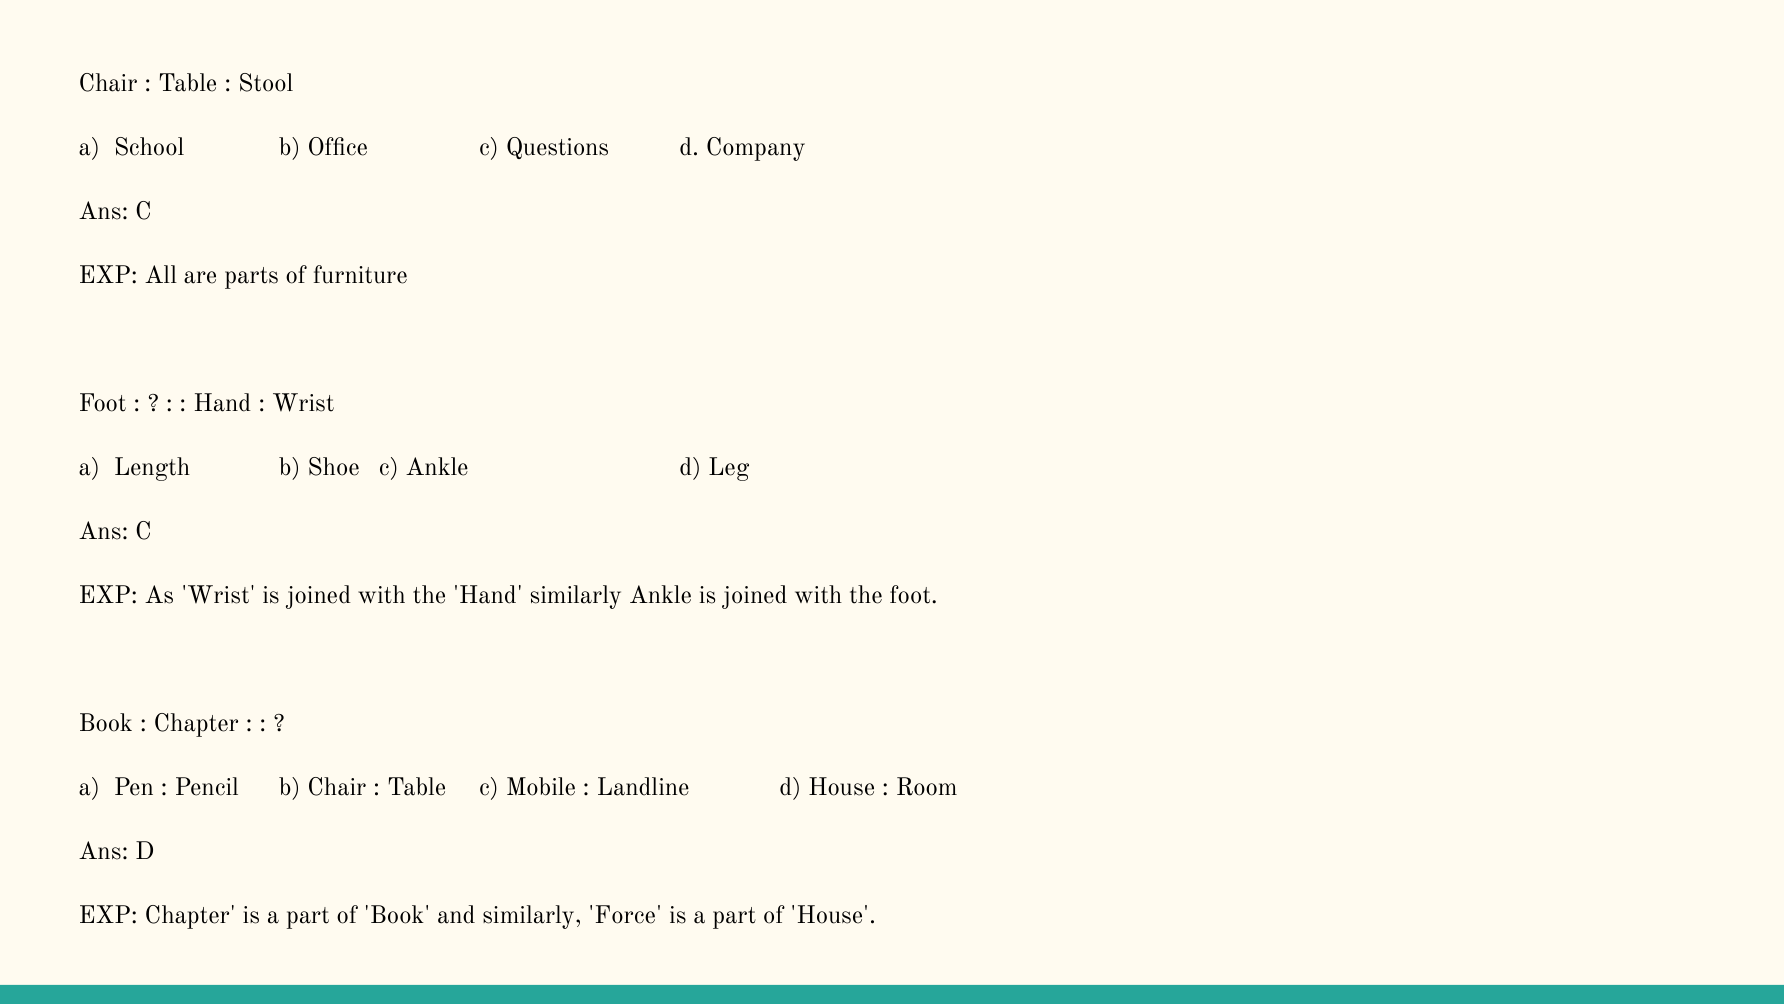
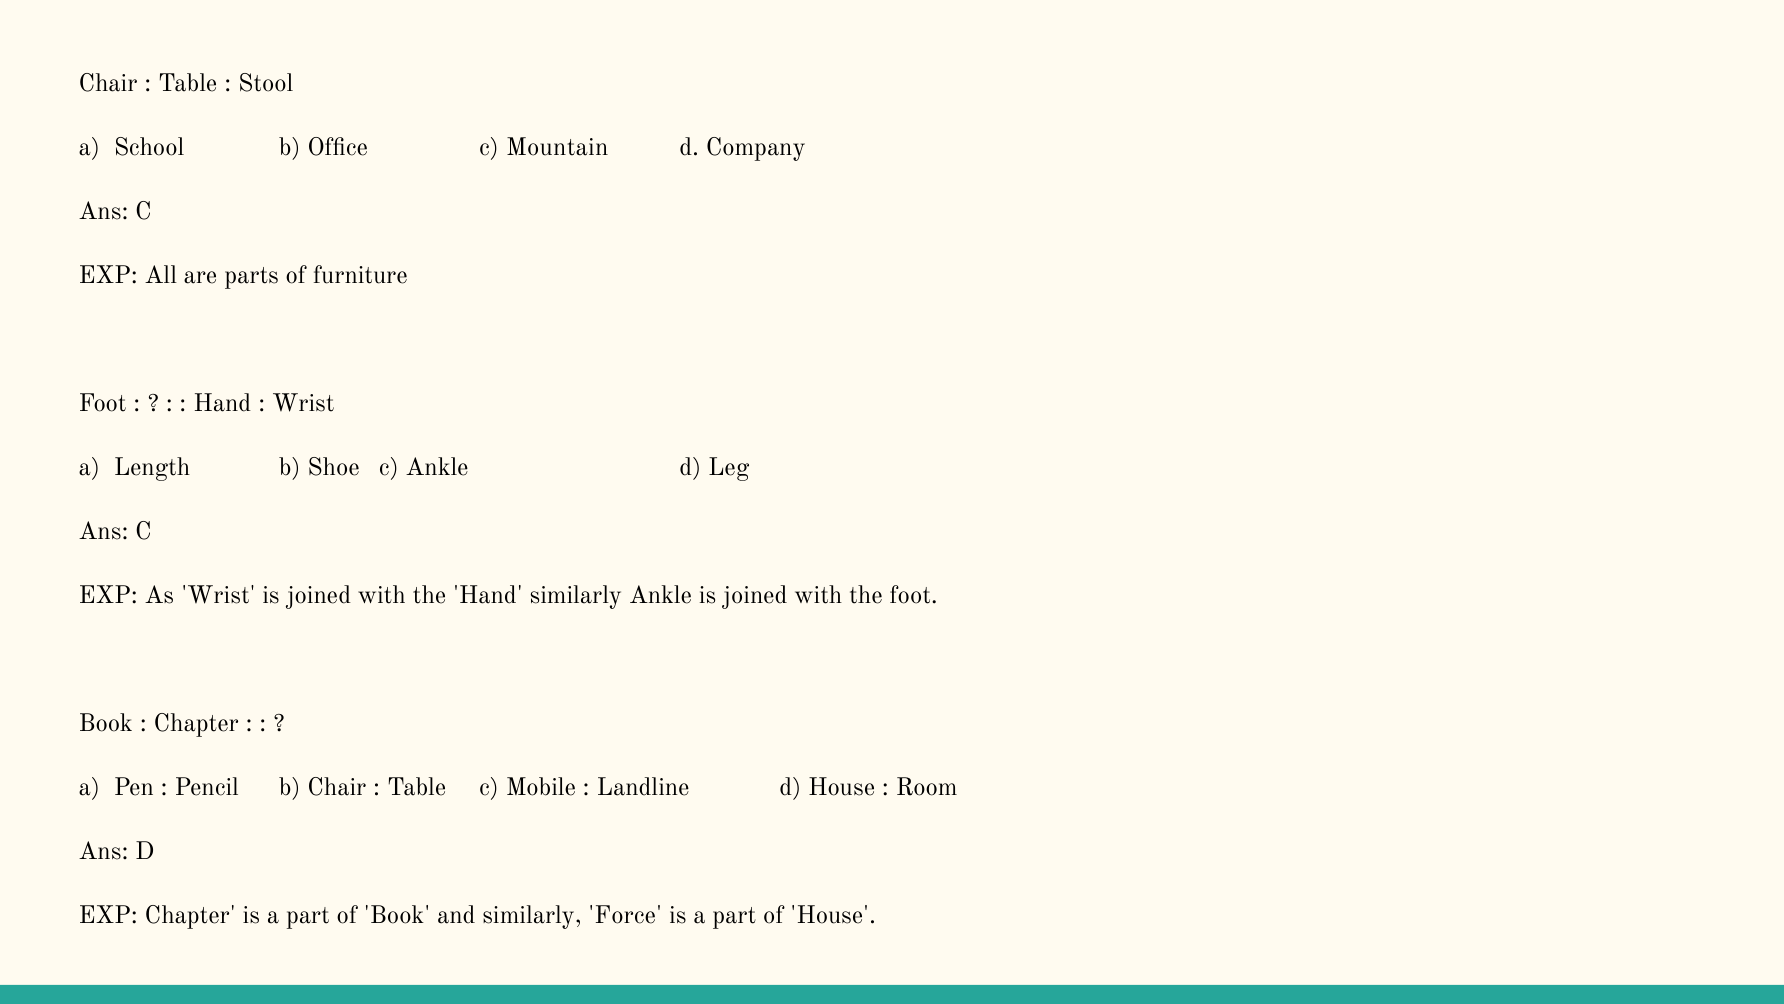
Questions: Questions -> Mountain (557, 147)
